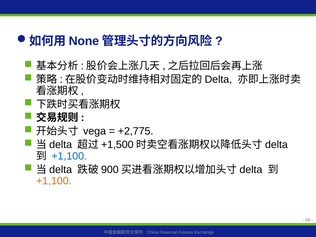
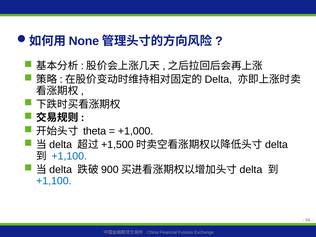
vega: vega -> theta (95, 131)
+2,775: +2,775 -> +1,000 (136, 131)
+1,100 colour: orange -> blue (54, 181)
